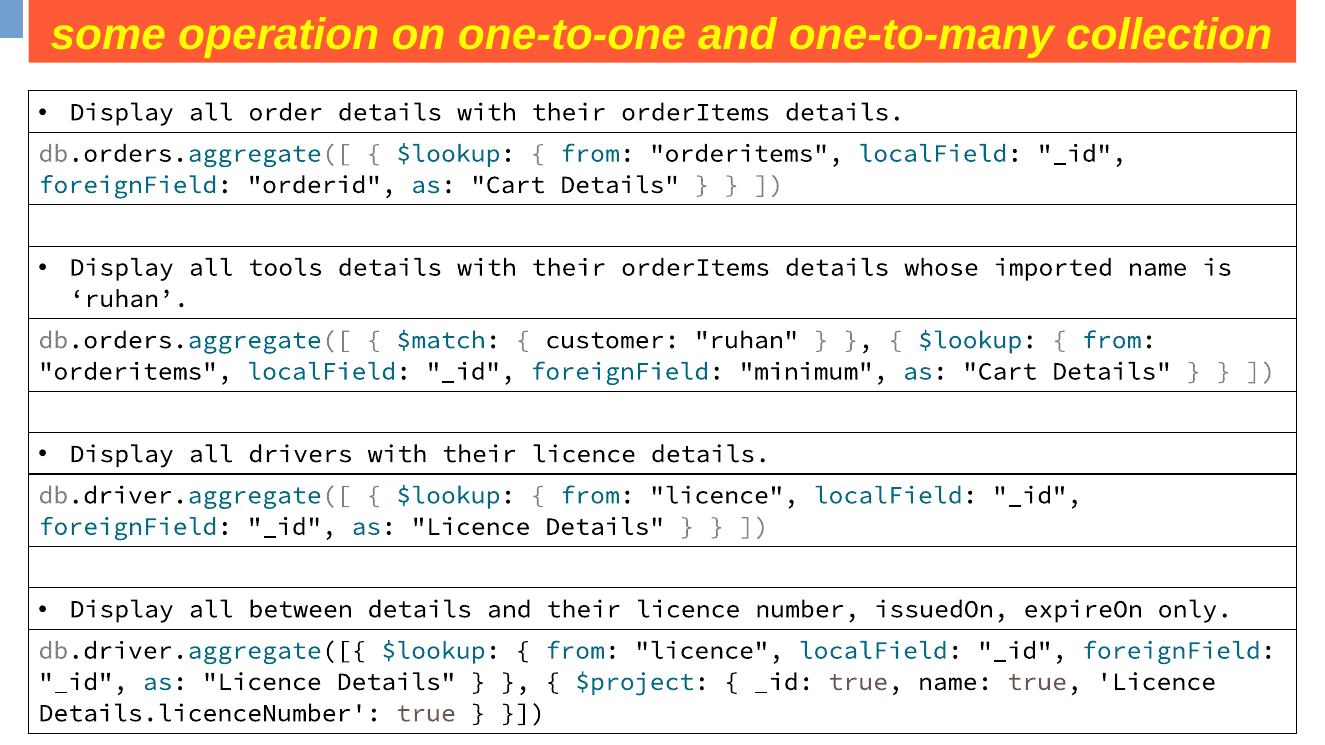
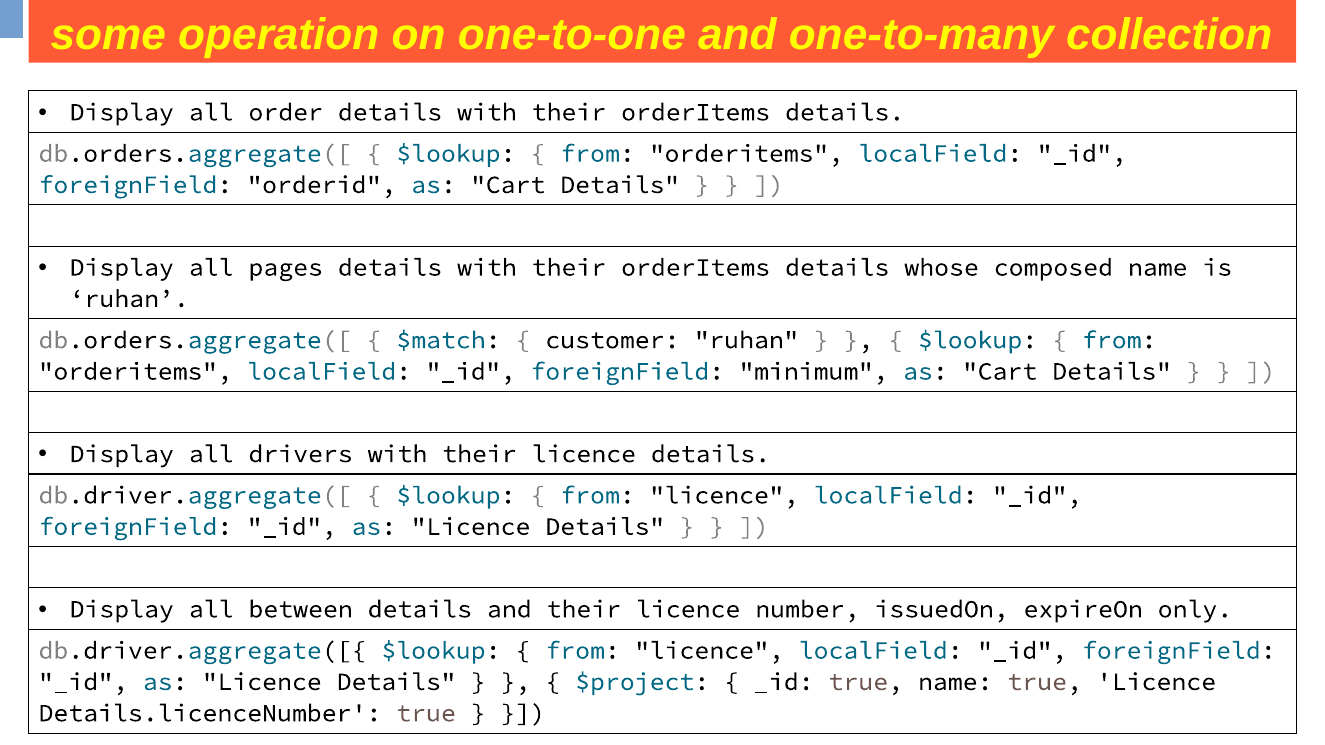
tools: tools -> pages (286, 268)
imported: imported -> composed (1053, 268)
